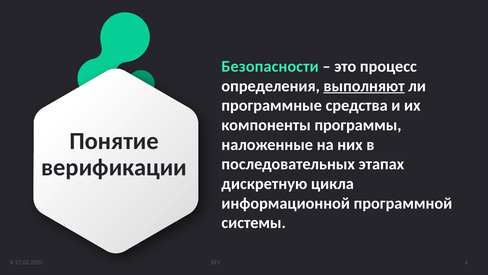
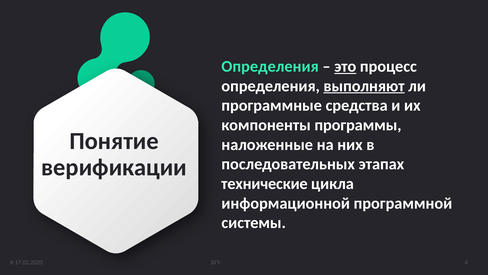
Безопасности: Безопасности -> Определения (270, 66)
это underline: none -> present (345, 66)
дискретную: дискретную -> технические (264, 183)
